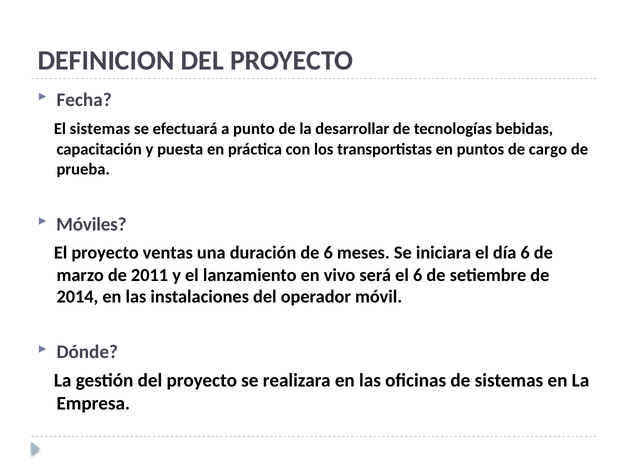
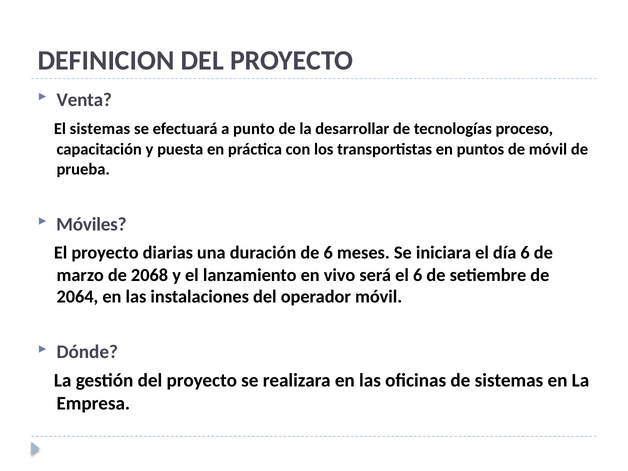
Fecha: Fecha -> Venta (84, 100)
bebidas: bebidas -> proceso (524, 129)
de cargo: cargo -> móvil (548, 149)
ventas: ventas -> diarias (168, 253)
2011: 2011 -> 2068 (150, 275)
2014: 2014 -> 2064 (77, 297)
